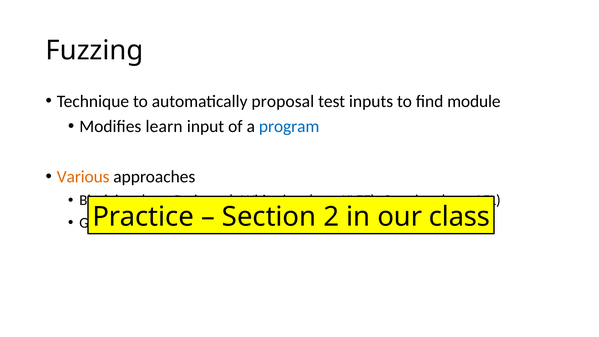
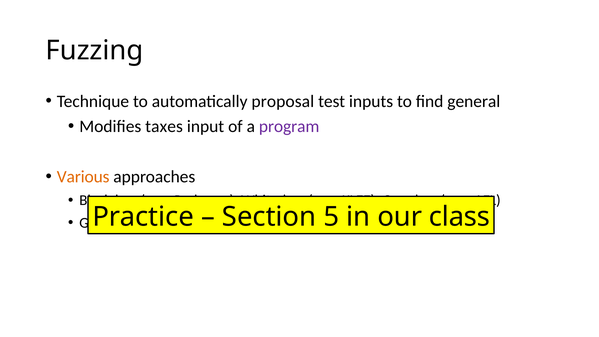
module: module -> general (474, 101)
learn: learn -> taxes (164, 126)
program colour: blue -> purple (289, 126)
2: 2 -> 5 (331, 217)
